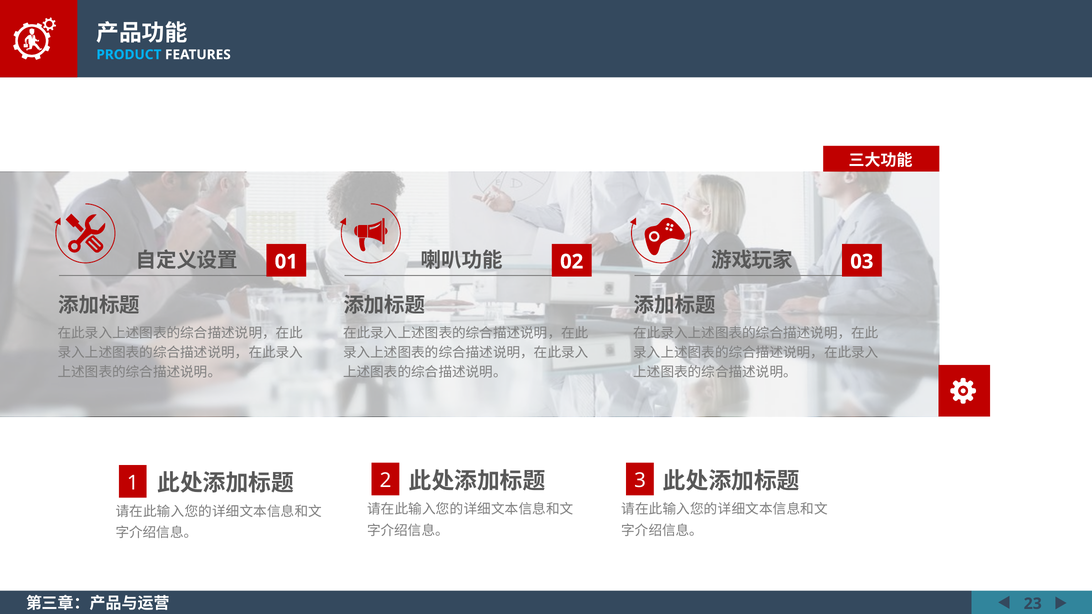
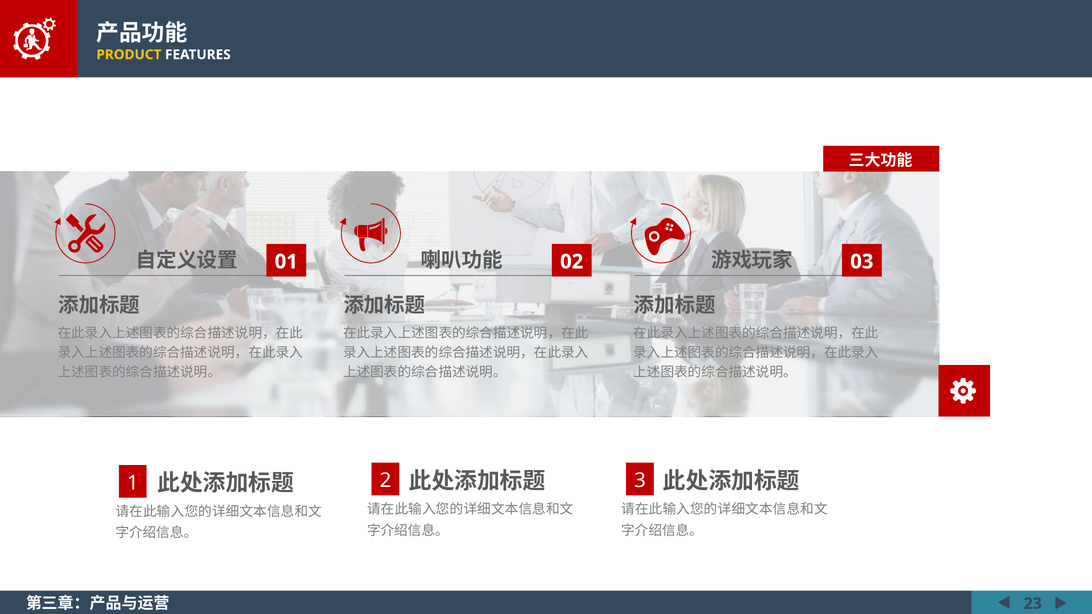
PRODUCT colour: light blue -> yellow (129, 55)
